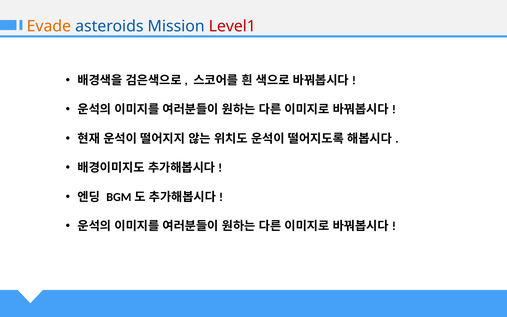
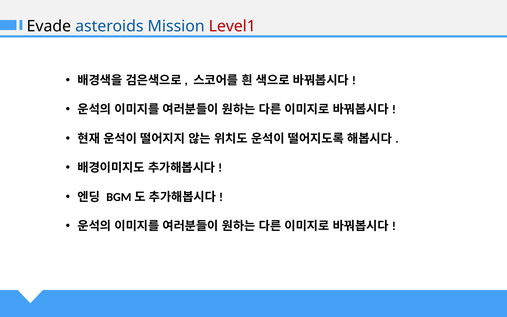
Evade colour: orange -> black (49, 26)
